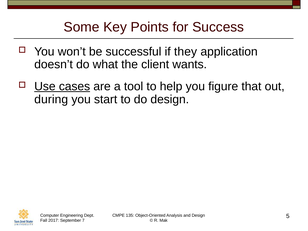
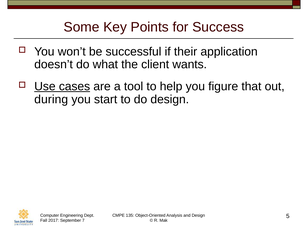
they: they -> their (186, 52)
